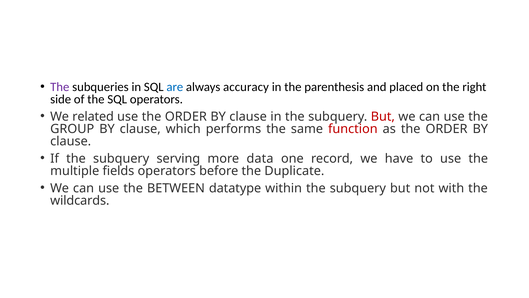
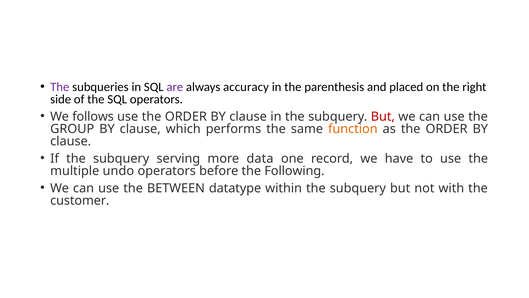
are colour: blue -> purple (175, 87)
related: related -> follows (93, 116)
function colour: red -> orange (353, 129)
fields: fields -> undo (118, 171)
Duplicate: Duplicate -> Following (294, 171)
wildcards: wildcards -> customer (80, 200)
